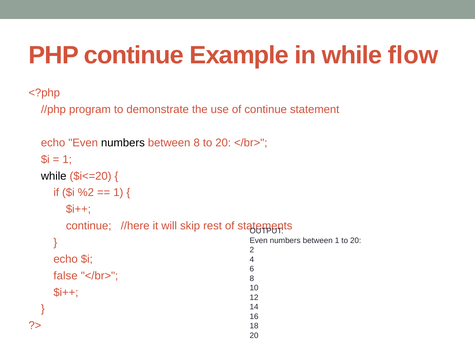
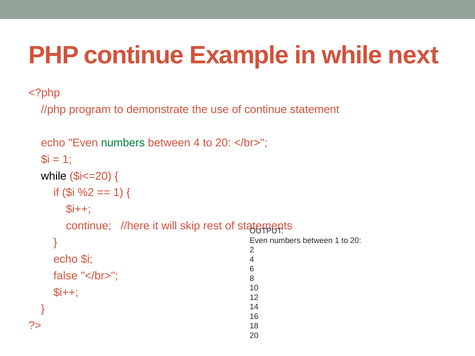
flow: flow -> next (413, 55)
numbers colour: black -> green (123, 143)
between 8: 8 -> 4 (197, 143)
